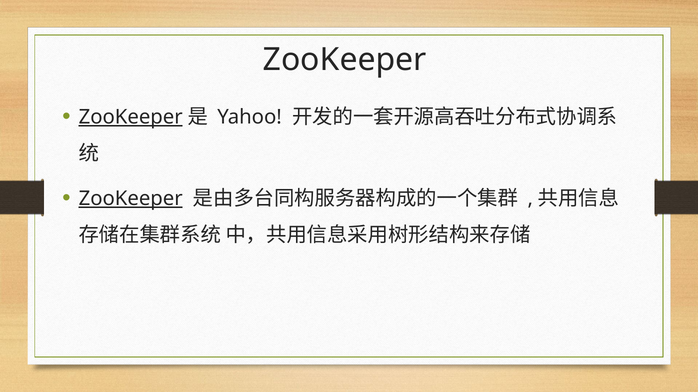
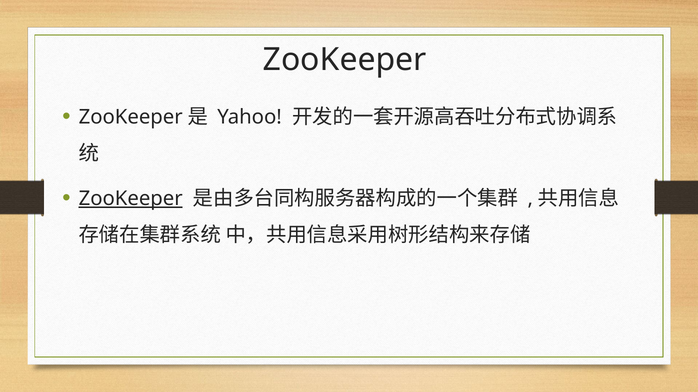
ZooKeeper underline: present -> none (131, 117)
